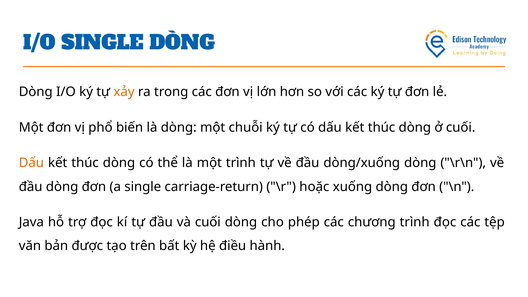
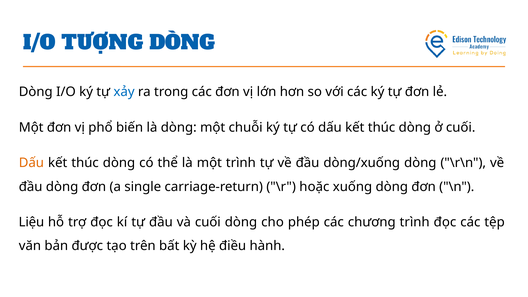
I/O SINGLE: SINGLE -> TƯỢNG (102, 43)
xảy colour: orange -> blue (124, 92)
Java: Java -> Liệu (31, 222)
